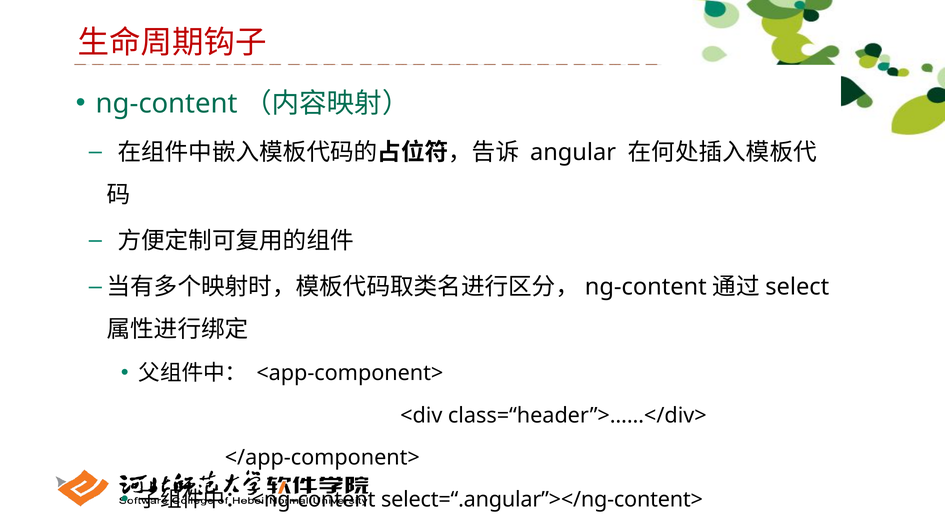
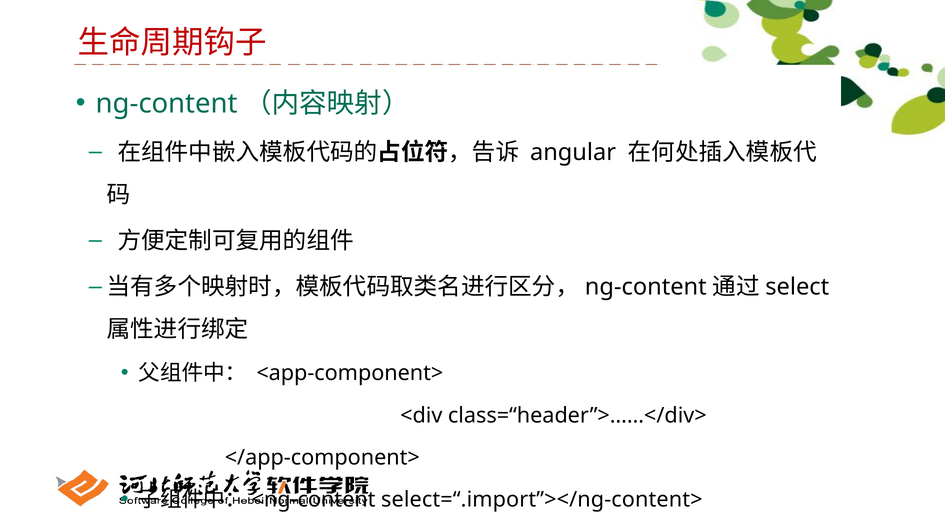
select=“.angular”></ng-content>: select=“.angular”></ng-content> -> select=“.import”></ng-content> (542, 499)
